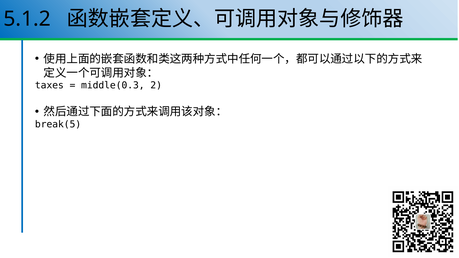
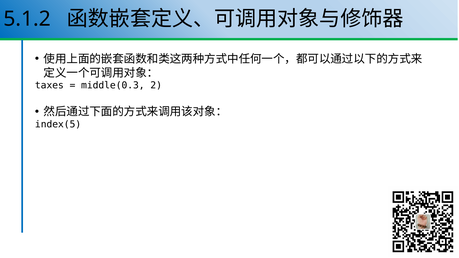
break(5: break(5 -> index(5 (58, 124)
